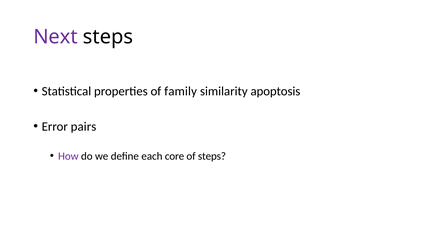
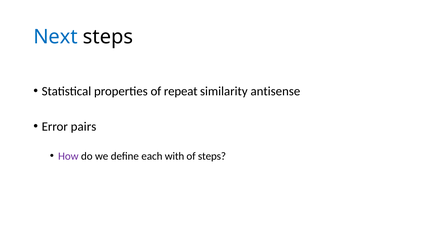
Next colour: purple -> blue (56, 37)
family: family -> repeat (181, 91)
apoptosis: apoptosis -> antisense (275, 91)
core: core -> with (175, 156)
